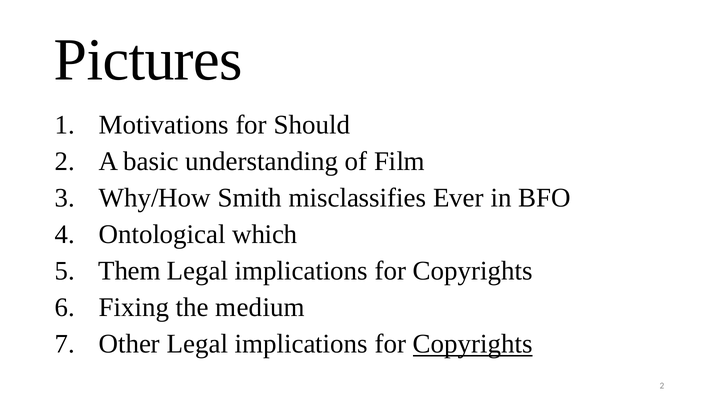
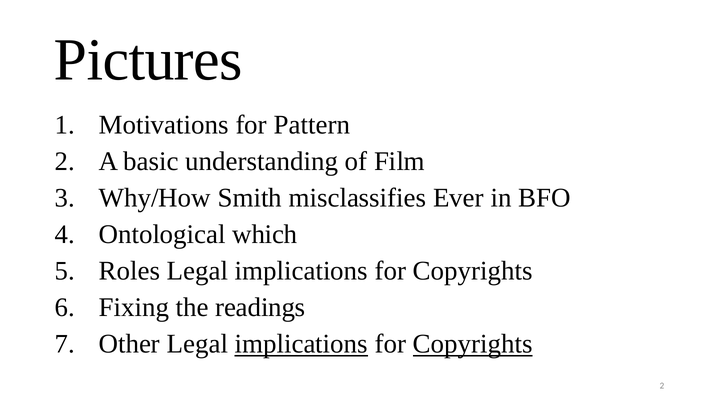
Should: Should -> Pattern (312, 125)
Them: Them -> Roles (129, 271)
medium: medium -> readings (260, 308)
implications underline: none -> present (301, 344)
